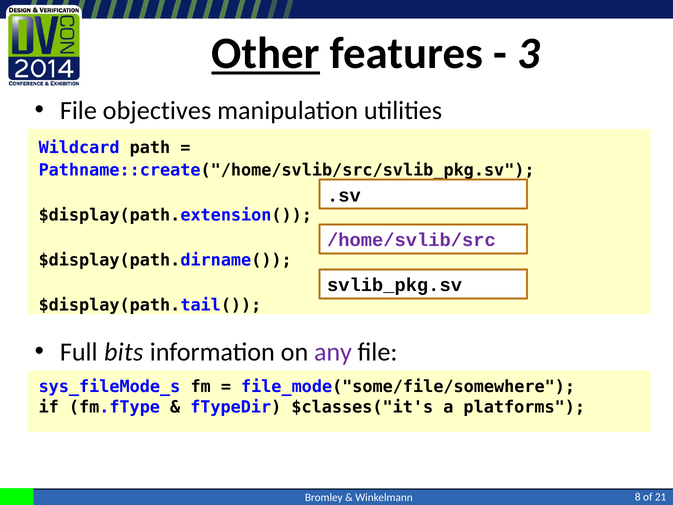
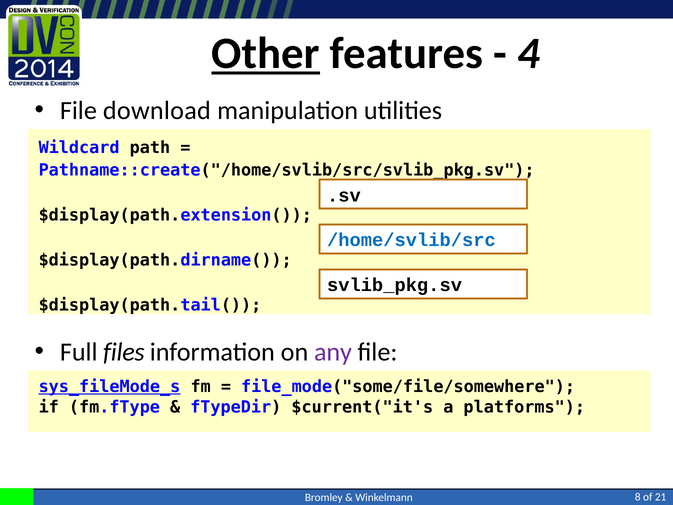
3: 3 -> 4 (529, 54)
objectives: objectives -> download (157, 111)
/home/svlib/src colour: purple -> blue (411, 240)
bits: bits -> files (124, 352)
sys_fileMode_s underline: none -> present (109, 387)
$classes("it's: $classes("it's -> $current("it's (362, 407)
